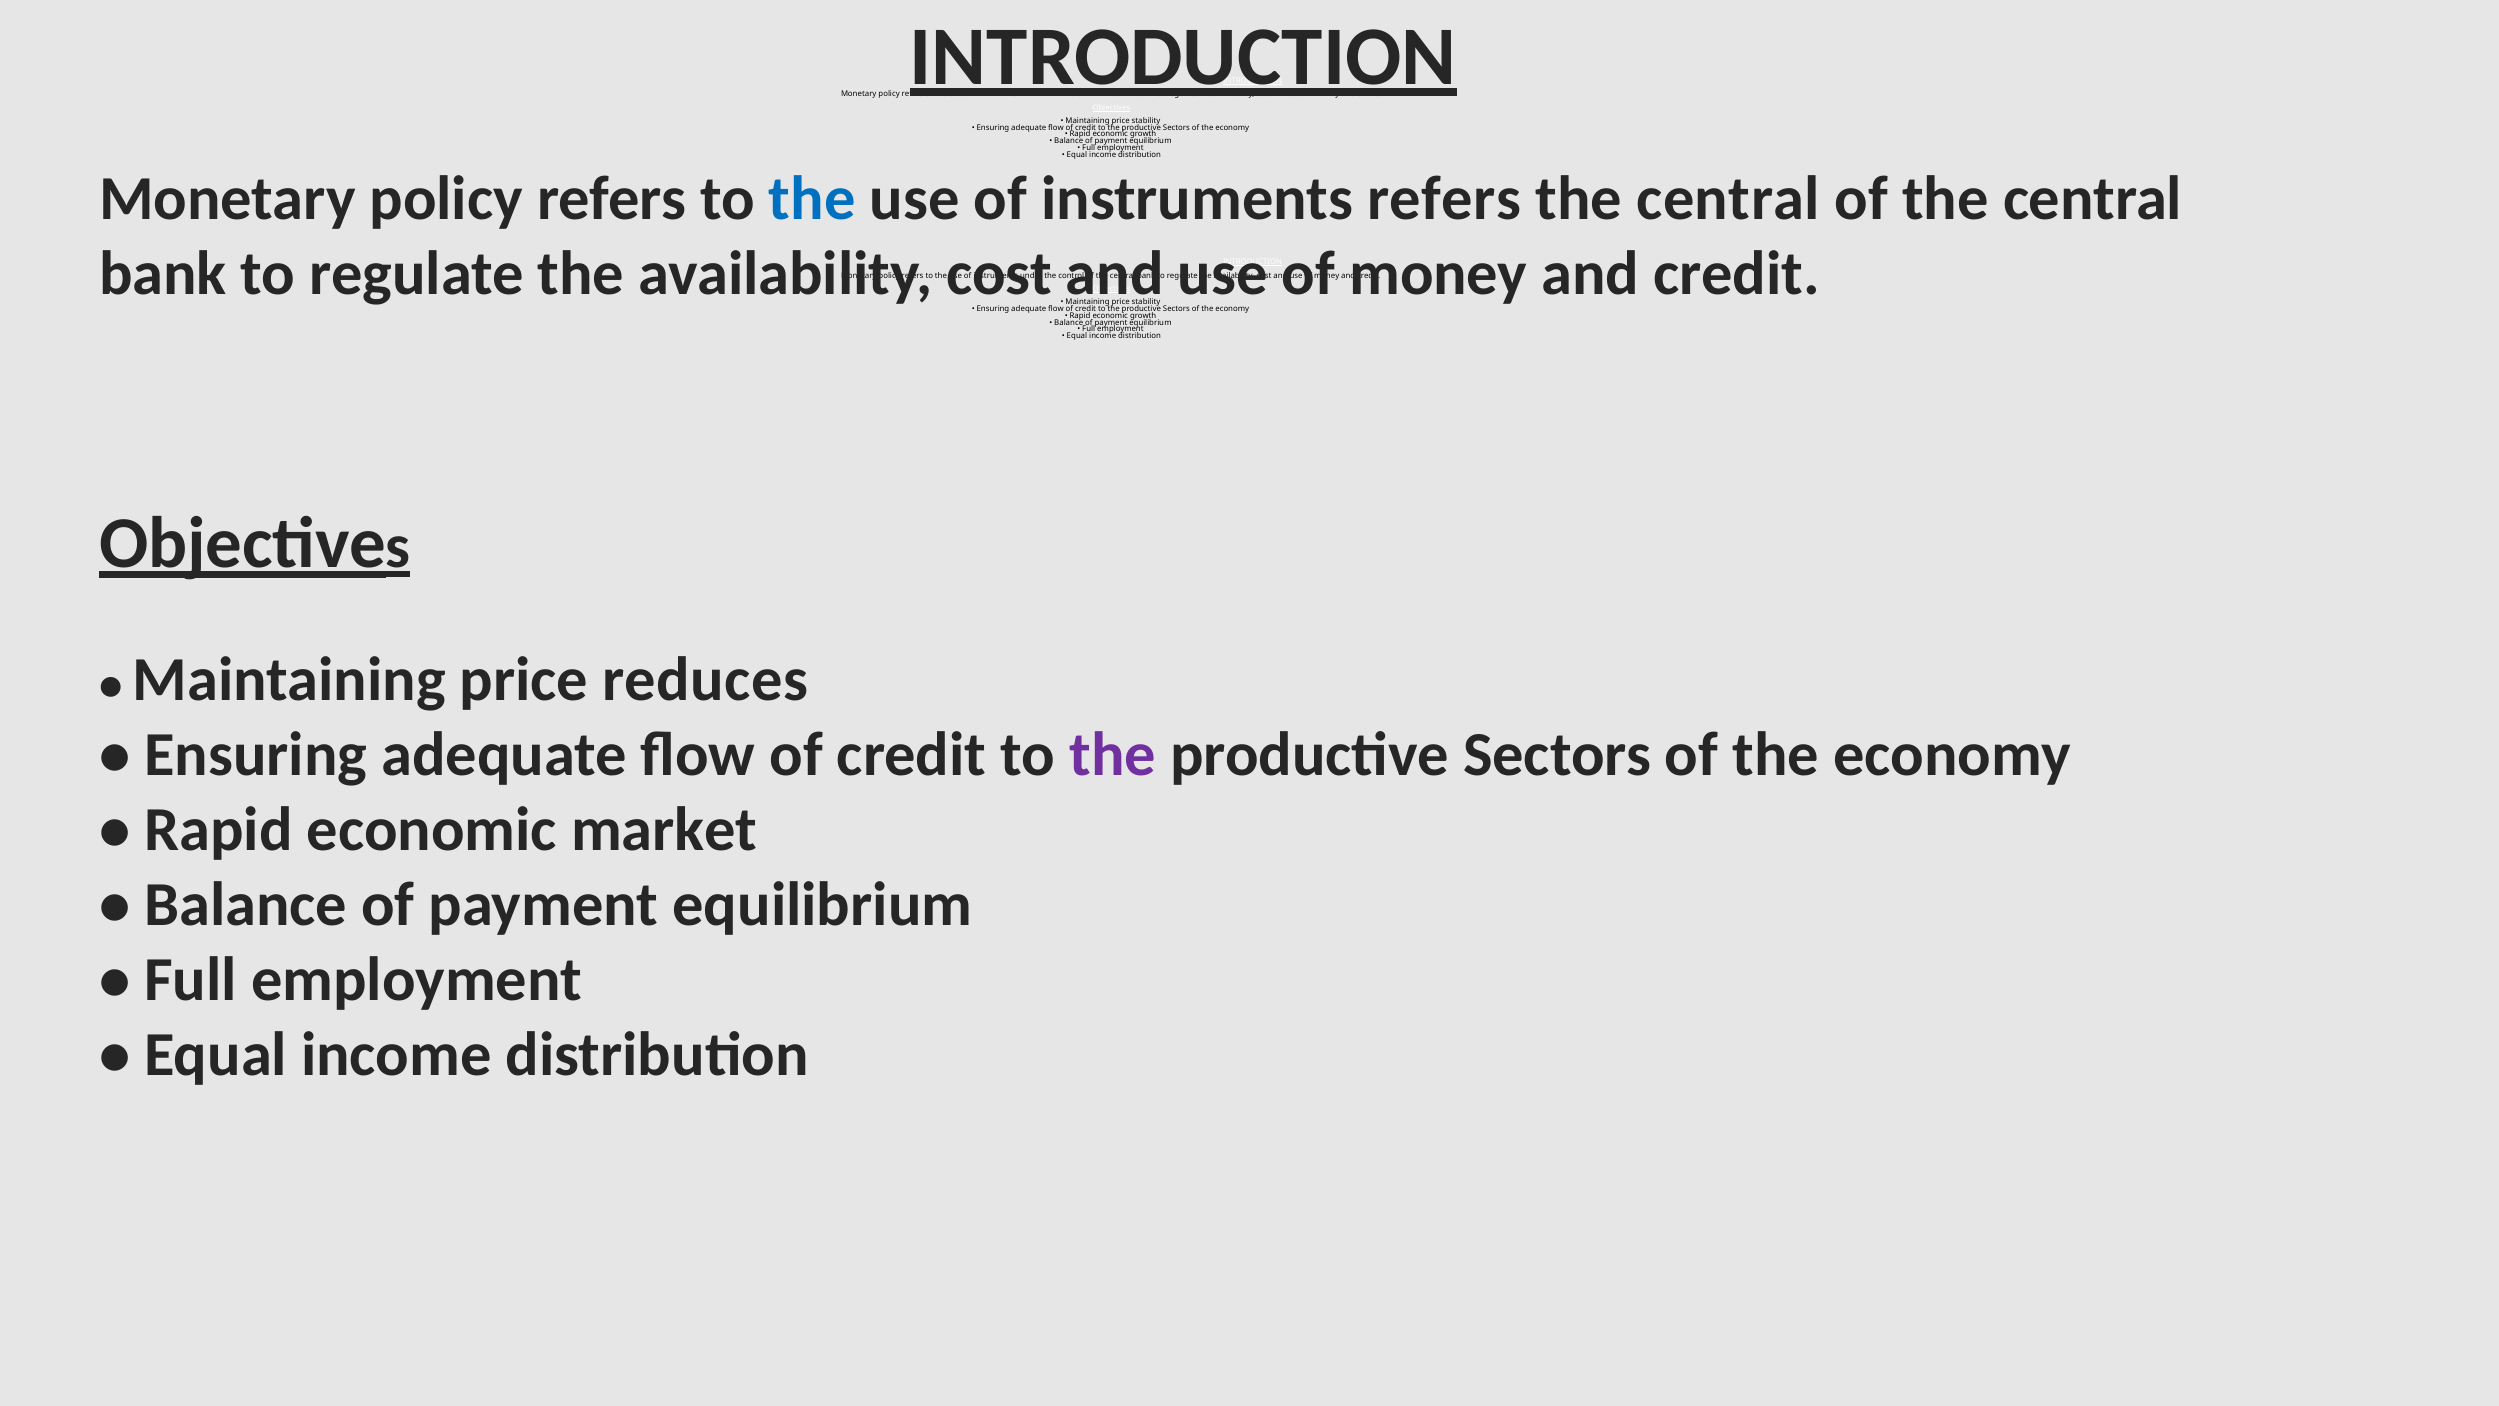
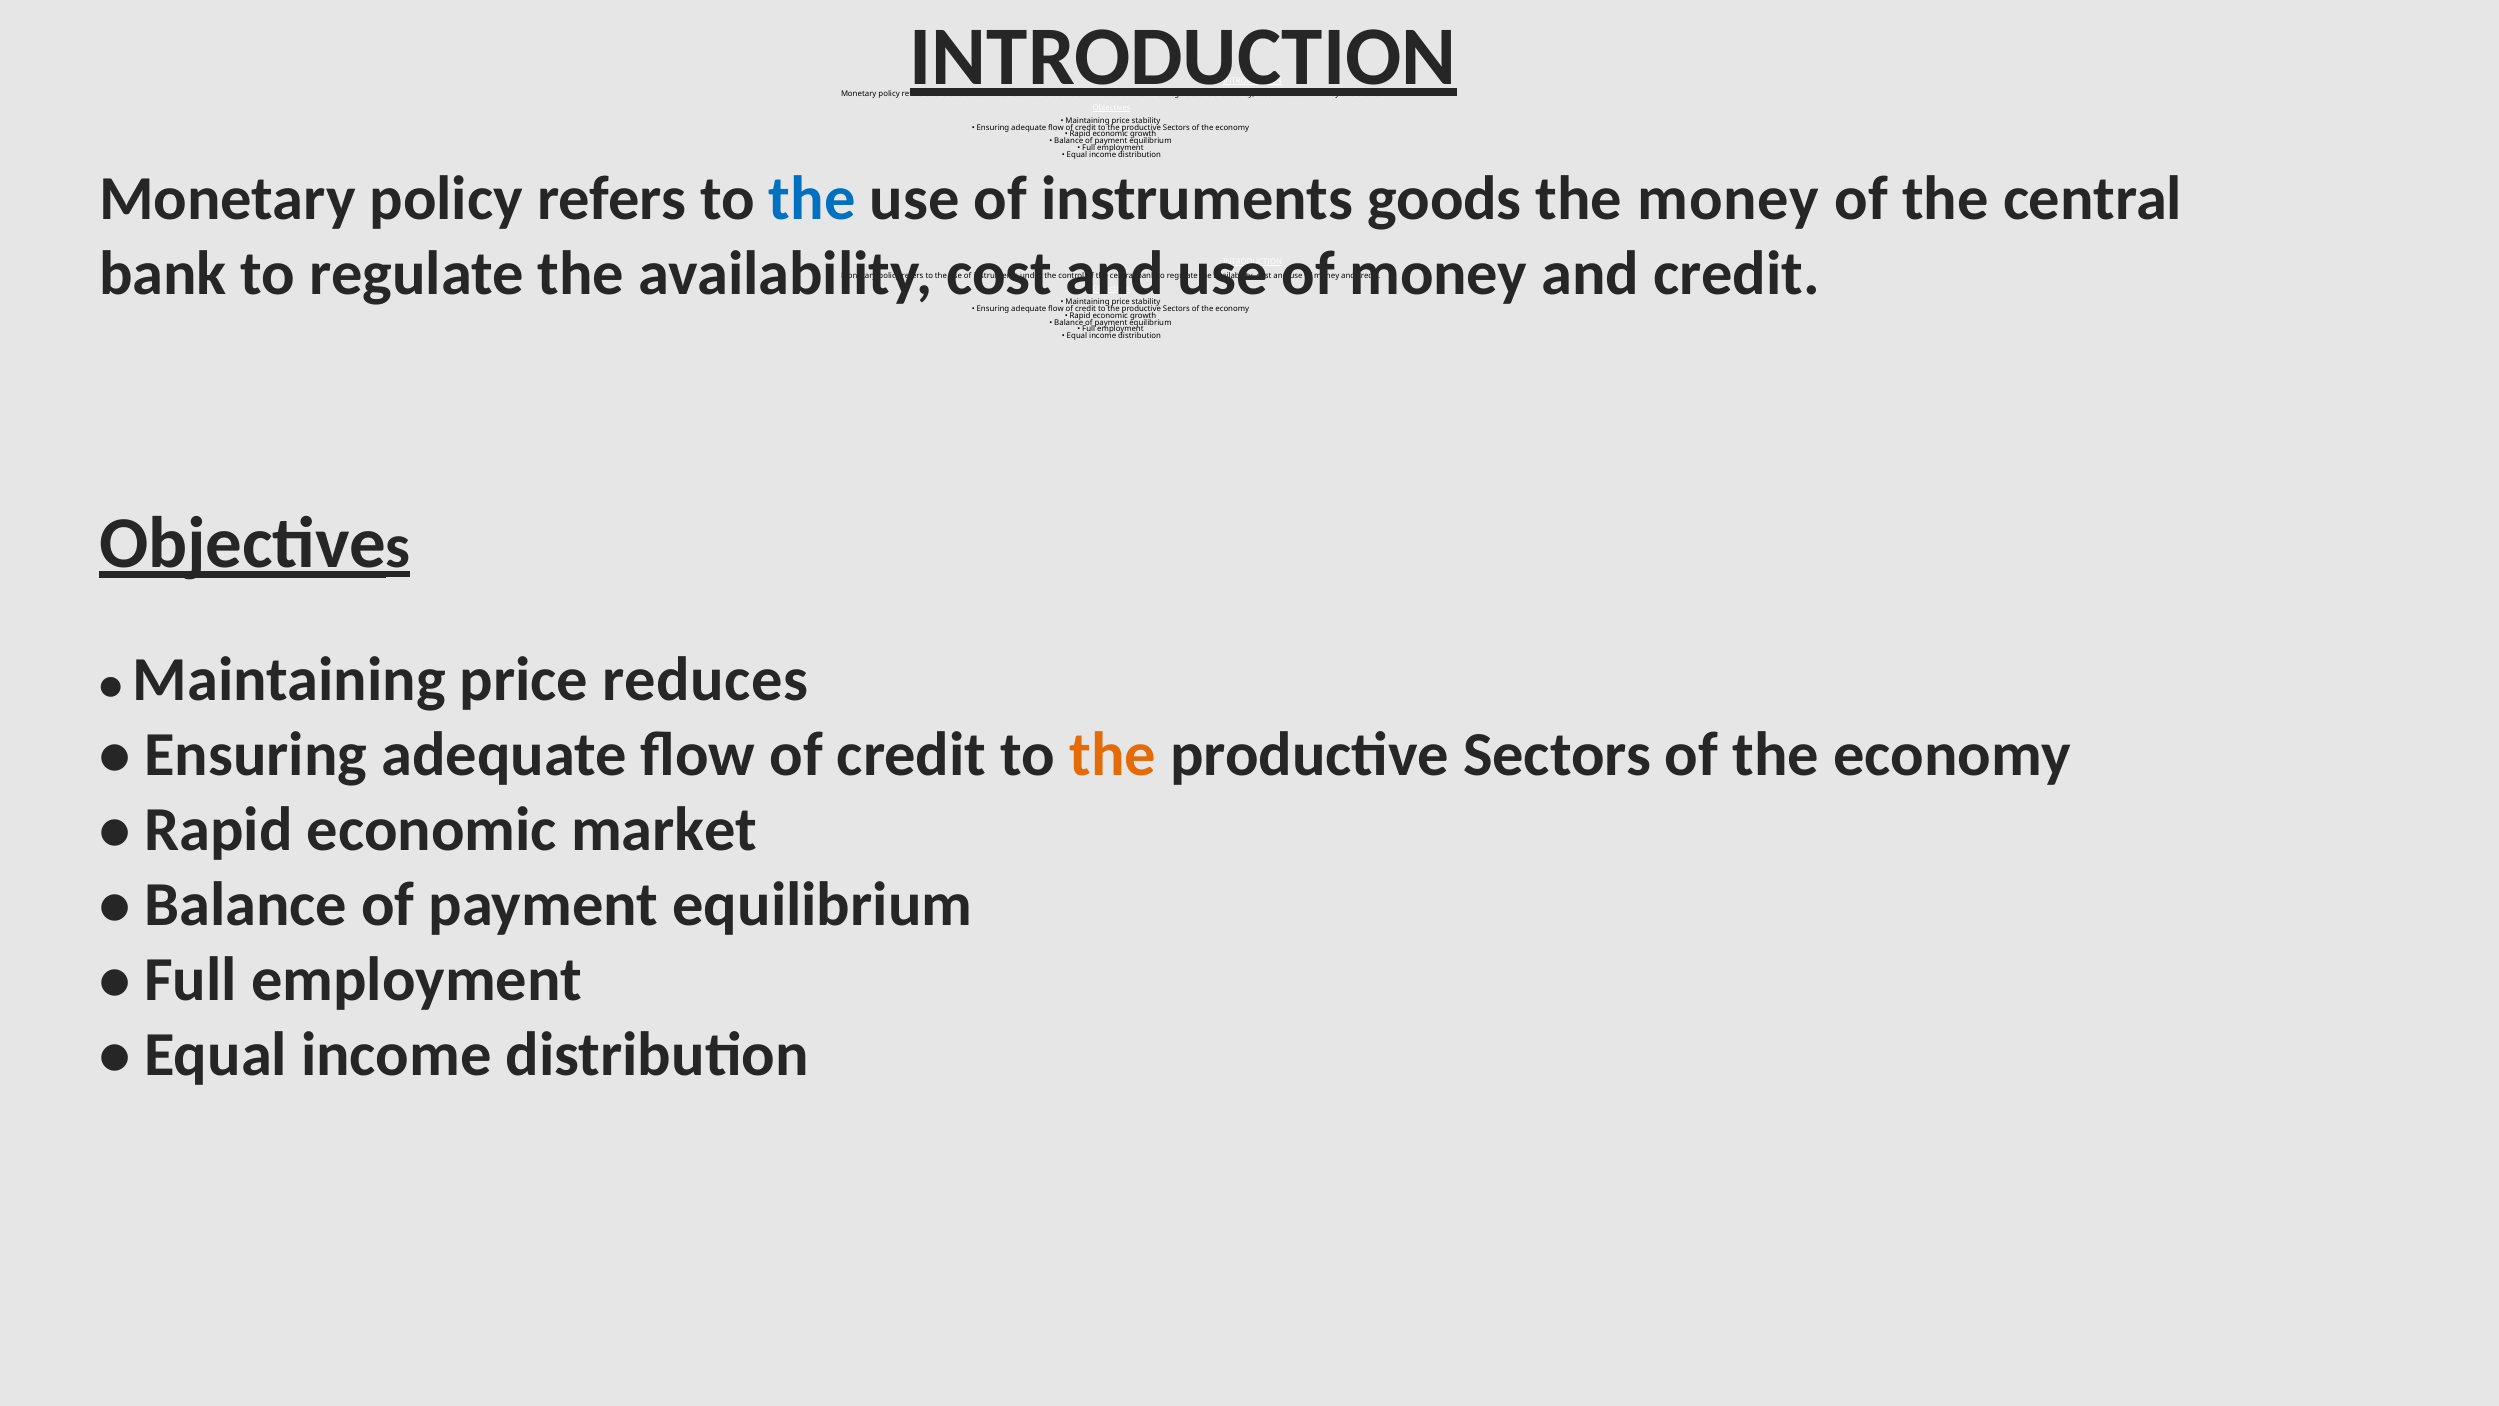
instruments refers: refers -> goods (1445, 199)
central: central -> money (1728, 199)
the colour: purple -> orange (1113, 755)
